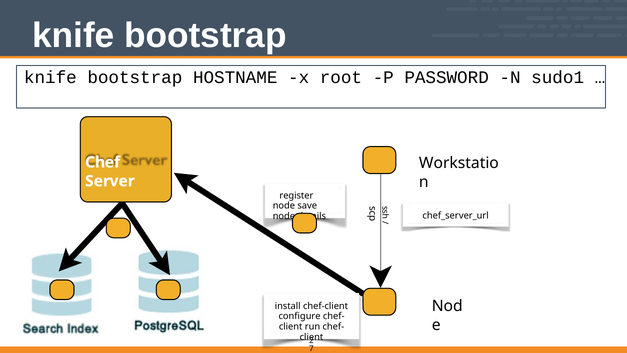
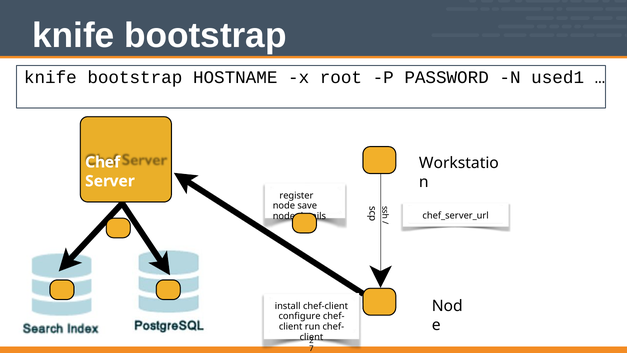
sudo1: sudo1 -> used1 (558, 77)
